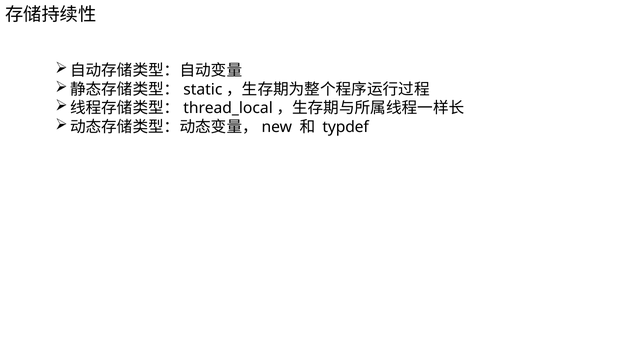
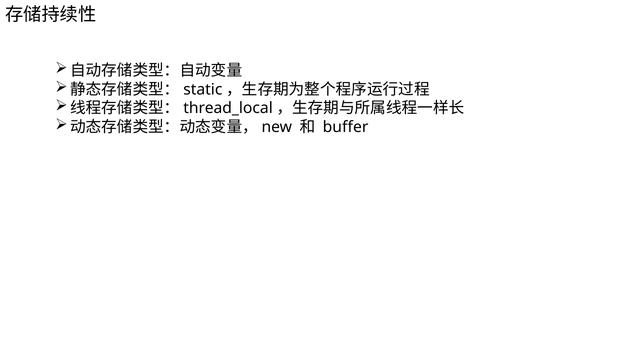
typdef: typdef -> buffer (346, 127)
